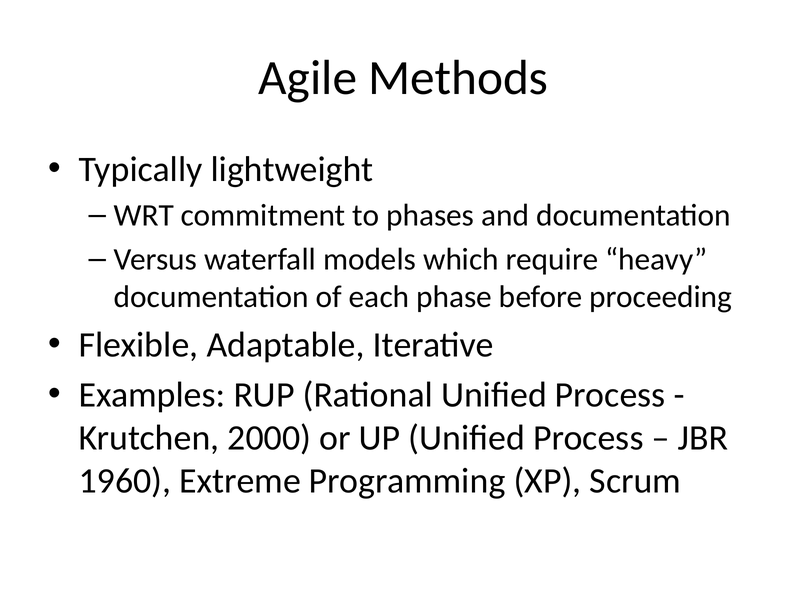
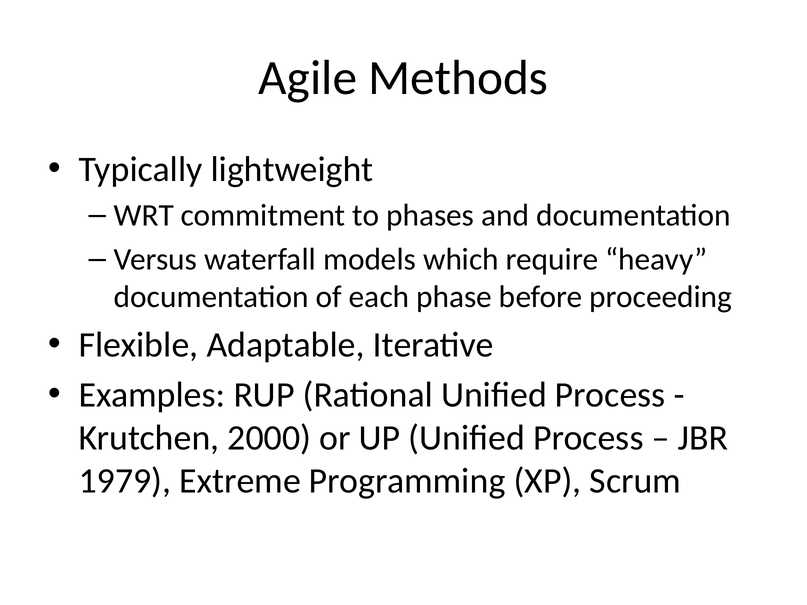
1960: 1960 -> 1979 (125, 481)
